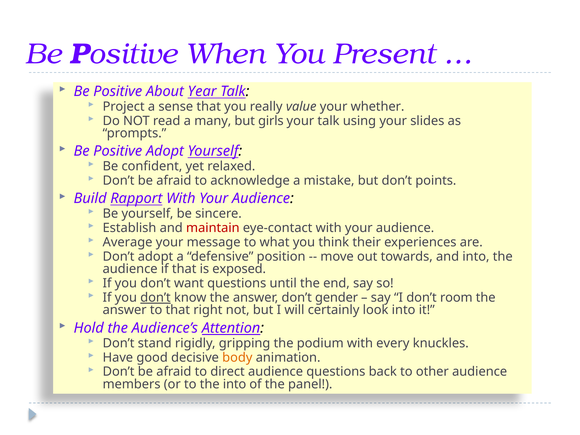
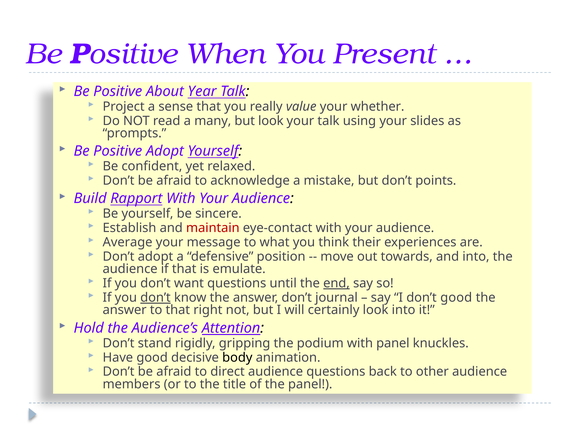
but girls: girls -> look (271, 121)
exposed: exposed -> emulate (239, 269)
end underline: none -> present (336, 283)
gender: gender -> journal (337, 298)
don’t room: room -> good (456, 298)
with every: every -> panel (393, 343)
body colour: orange -> black (237, 357)
the into: into -> title (235, 384)
